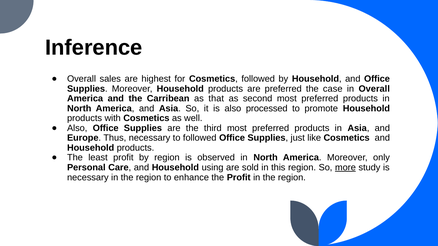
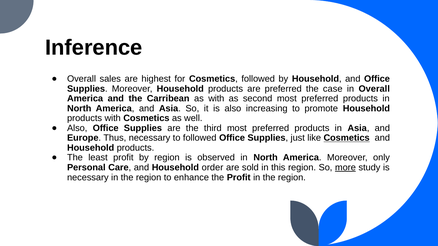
as that: that -> with (216, 99)
processed: processed -> increasing (267, 109)
Cosmetics underline: none -> present (347, 138)
using: using -> order (213, 168)
